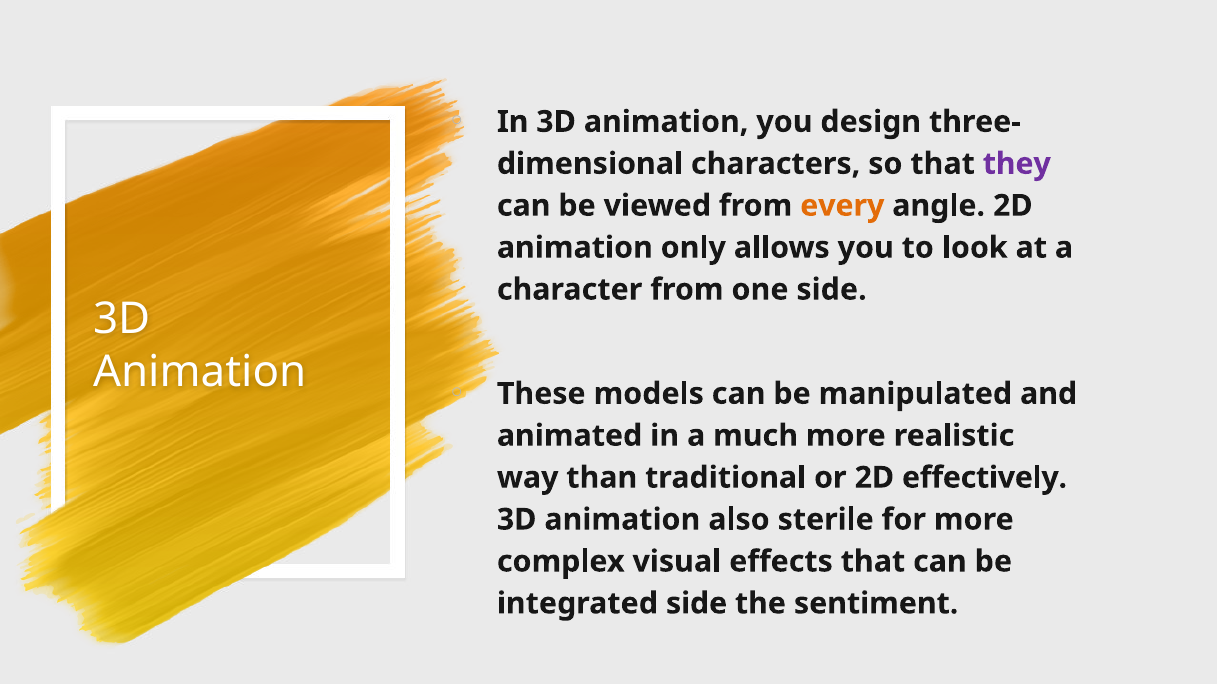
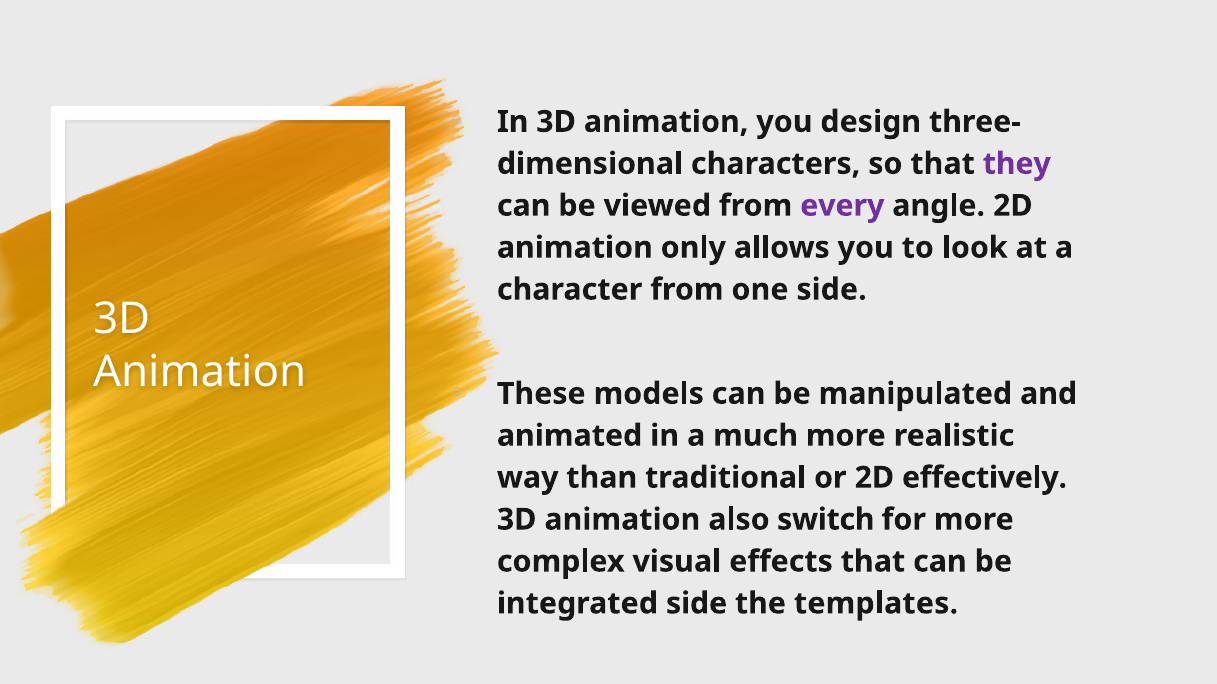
every colour: orange -> purple (842, 206)
sterile: sterile -> switch (826, 520)
sentiment: sentiment -> templates (876, 604)
